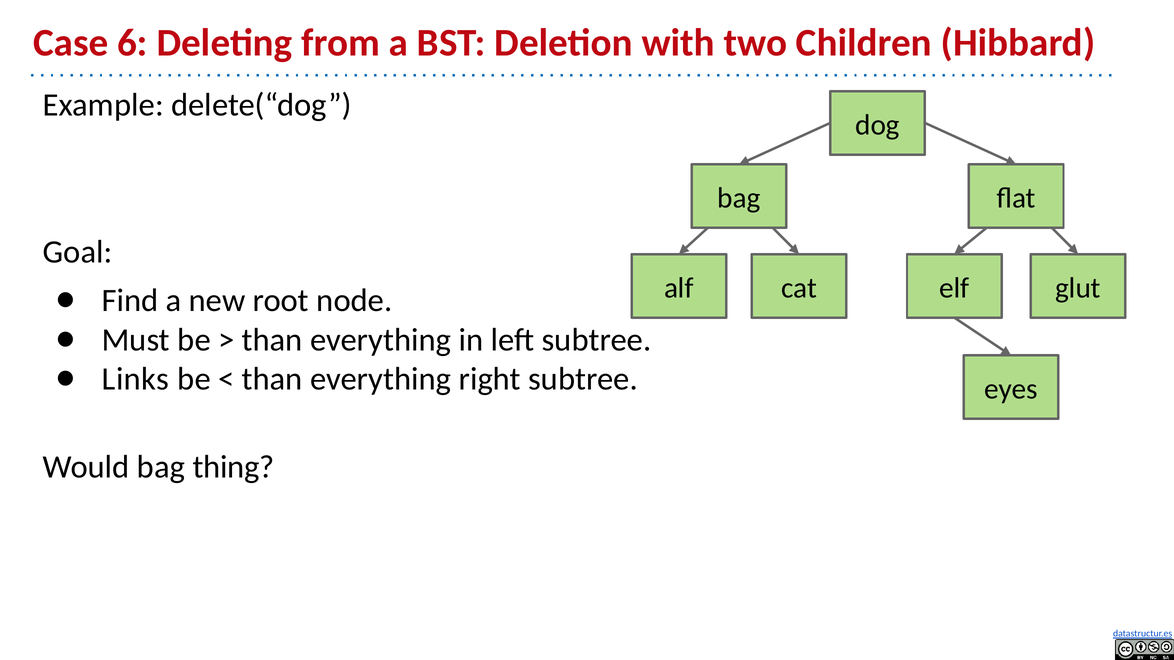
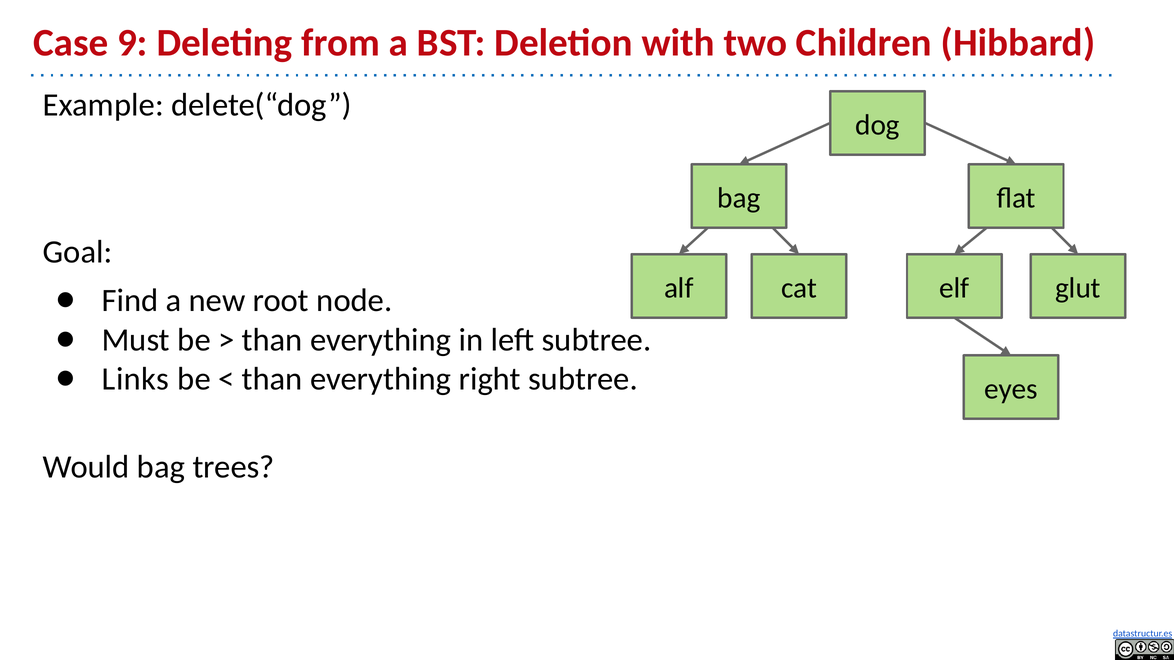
6: 6 -> 9 (132, 43)
thing: thing -> trees (233, 467)
